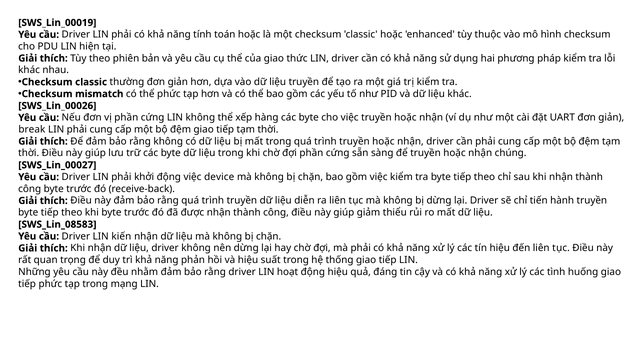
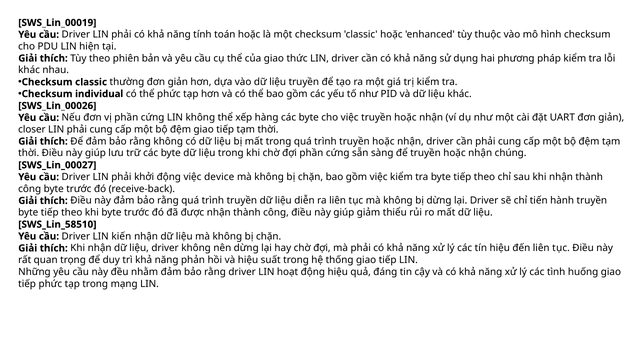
mismatch: mismatch -> individual (99, 94)
break: break -> closer (32, 130)
SWS_Lin_08583: SWS_Lin_08583 -> SWS_Lin_58510 (57, 224)
